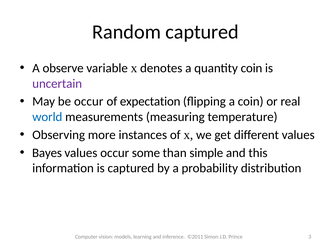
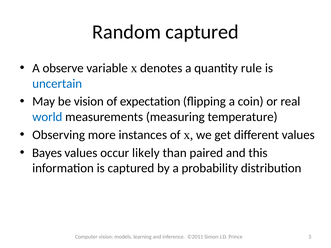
quantity coin: coin -> rule (251, 68)
uncertain colour: purple -> blue (57, 84)
be occur: occur -> vision (89, 102)
some: some -> likely (146, 153)
simple: simple -> paired (206, 153)
